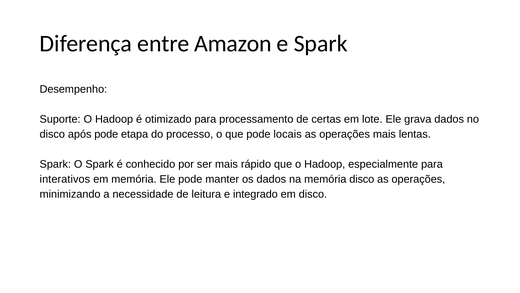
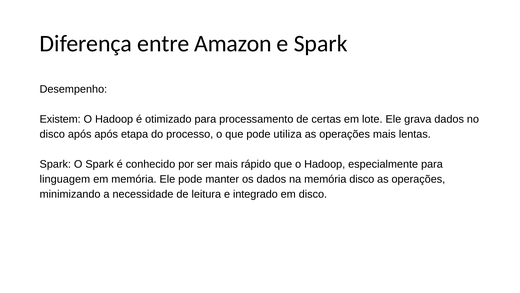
Suporte: Suporte -> Existem (60, 119)
após pode: pode -> após (106, 134)
locais: locais -> utiliza (288, 134)
interativos: interativos -> linguagem (65, 179)
